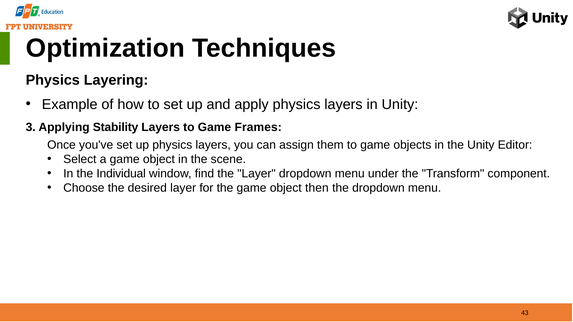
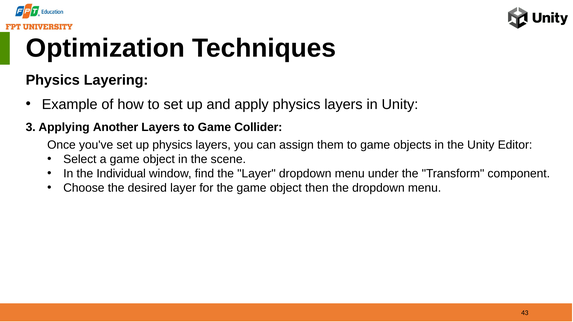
Stability: Stability -> Another (116, 127)
Frames: Frames -> Collider (258, 127)
